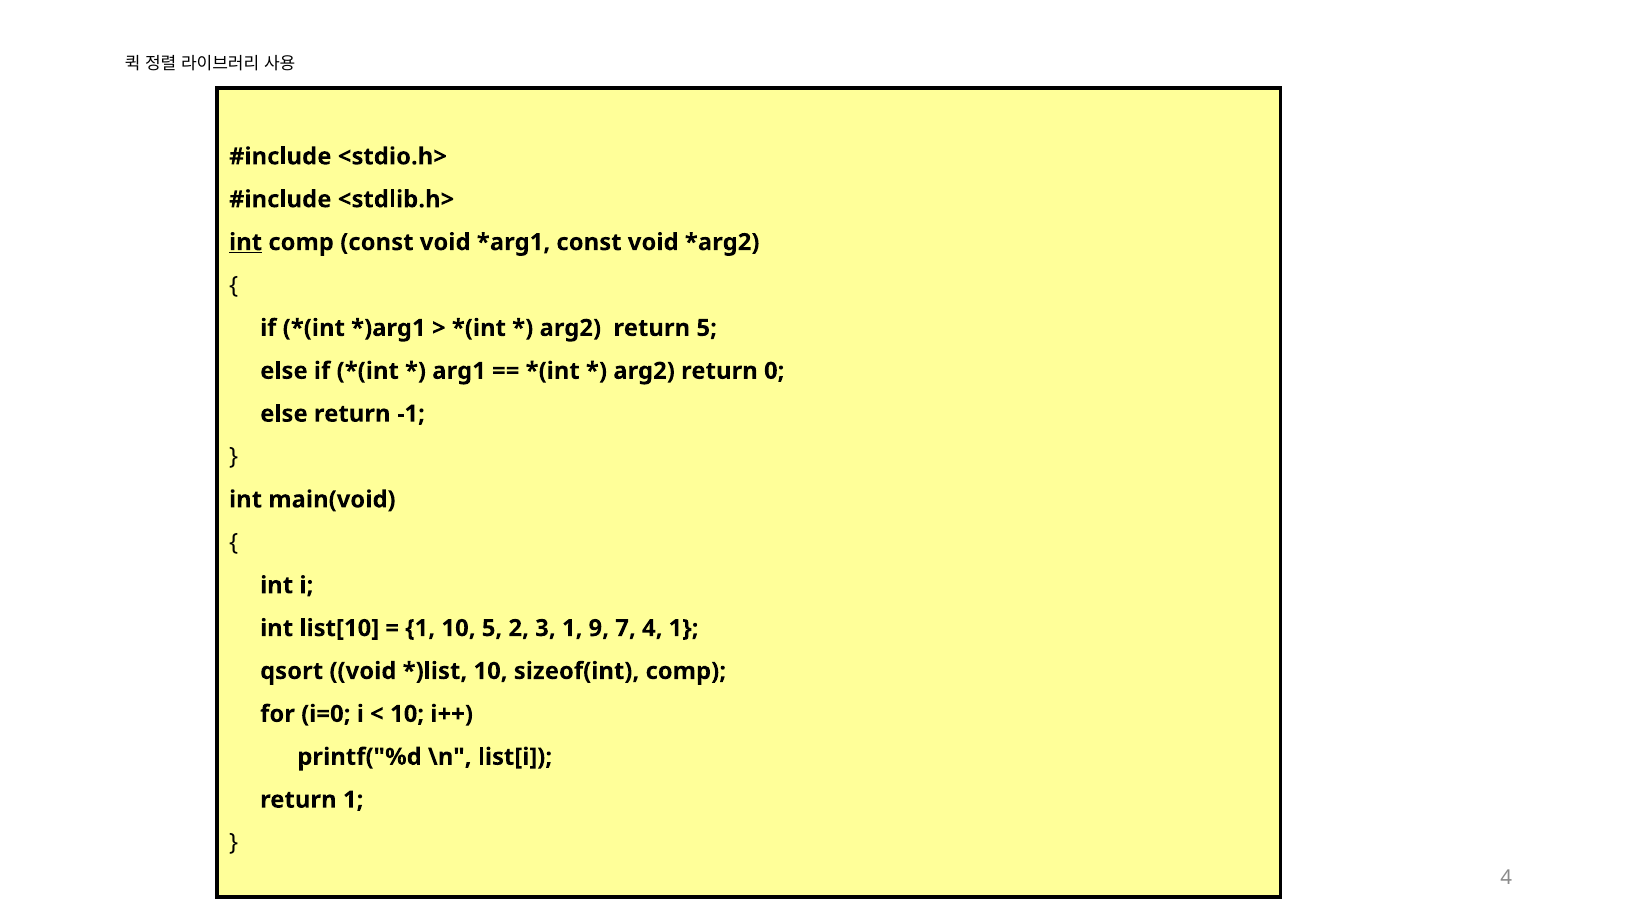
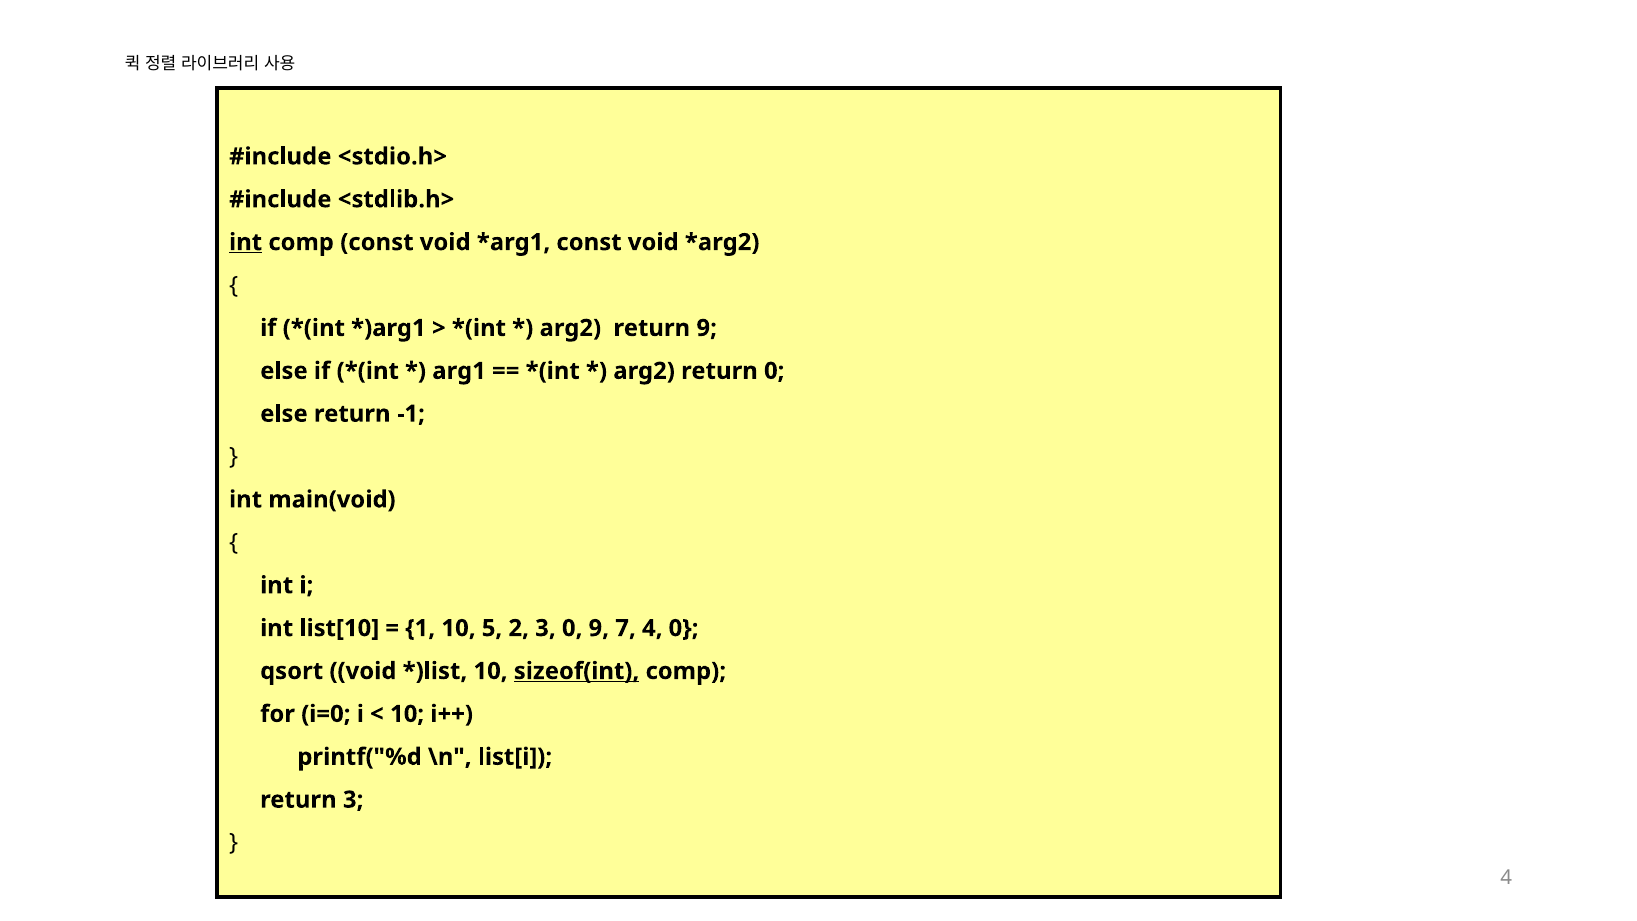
return 5: 5 -> 9 (707, 328)
3 1: 1 -> 0 (572, 628)
4 1: 1 -> 0 (684, 628)
sizeof(int underline: none -> present (577, 671)
return 1: 1 -> 3 (353, 800)
